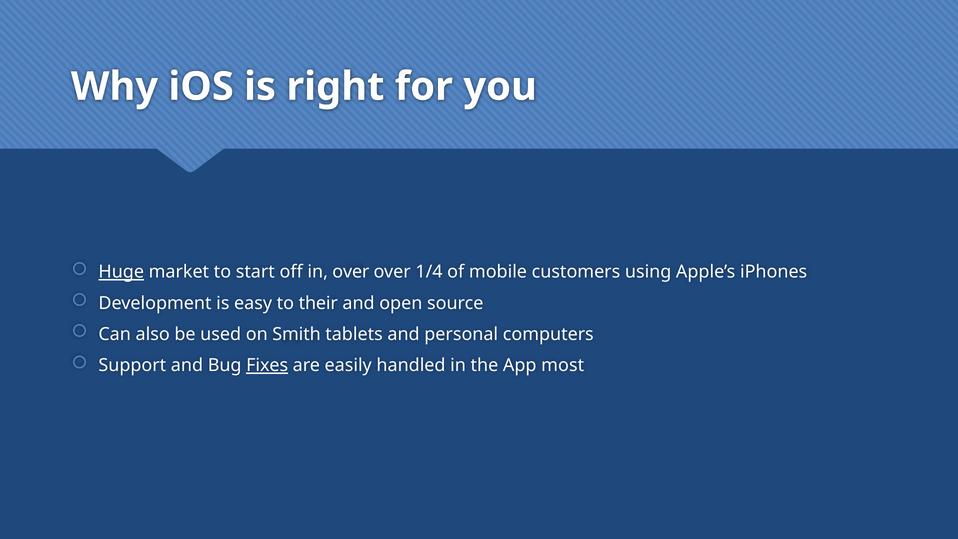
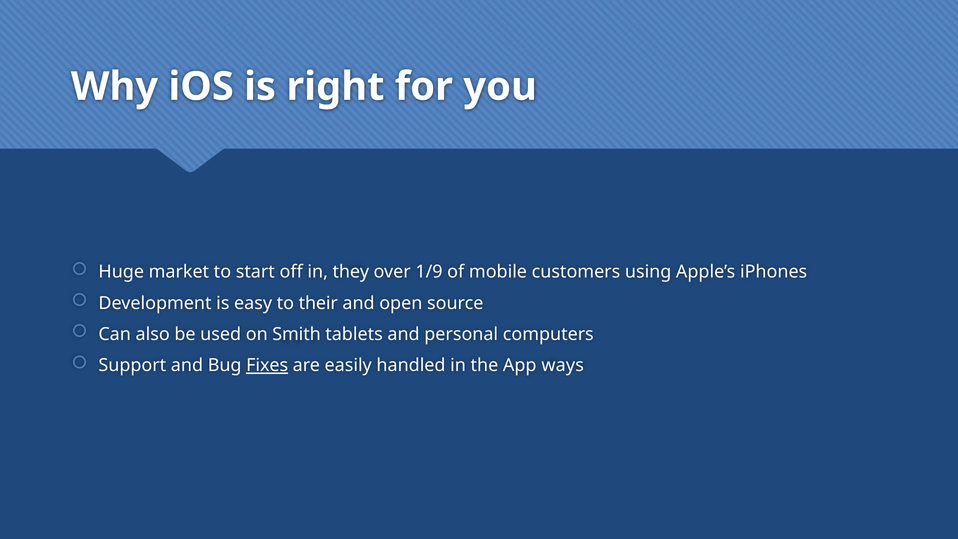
Huge underline: present -> none (121, 272)
in over: over -> they (351, 272)
1/4: 1/4 -> 1/9 (429, 272)
most: most -> ways (563, 365)
